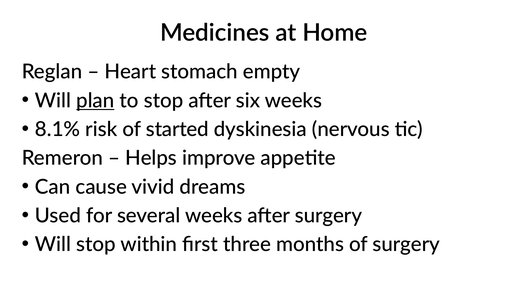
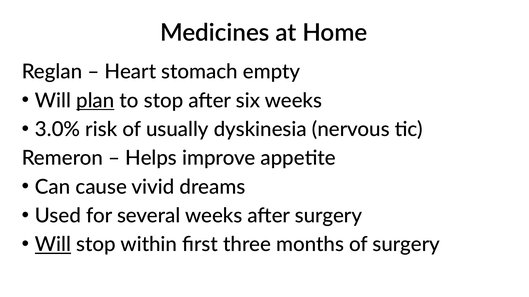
8.1%: 8.1% -> 3.0% (58, 130)
started: started -> usually (177, 130)
Will underline: none -> present (53, 245)
